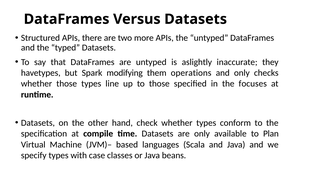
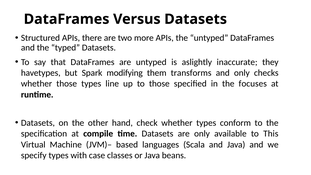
operations: operations -> transforms (191, 73)
Plan: Plan -> This (271, 134)
